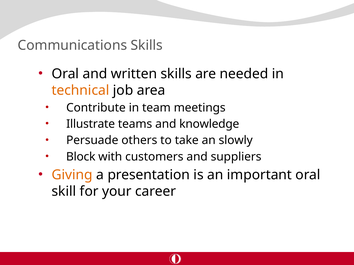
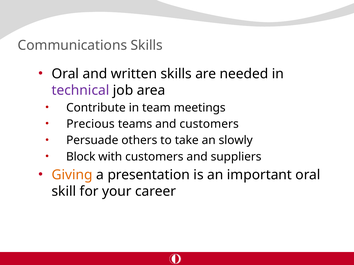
technical colour: orange -> purple (81, 91)
Illustrate: Illustrate -> Precious (90, 124)
and knowledge: knowledge -> customers (209, 124)
